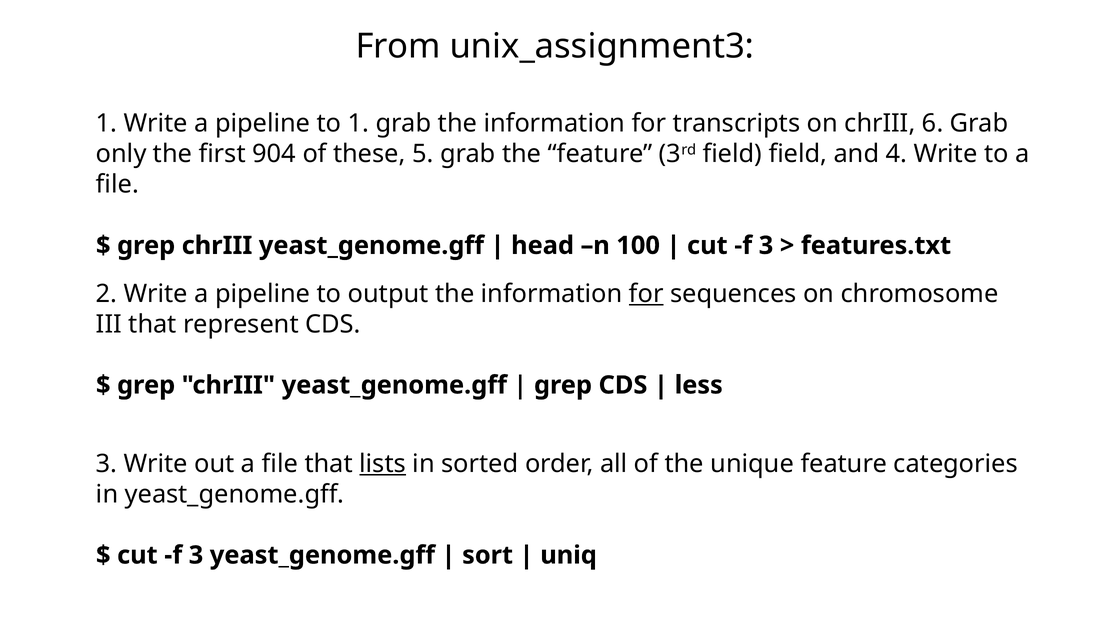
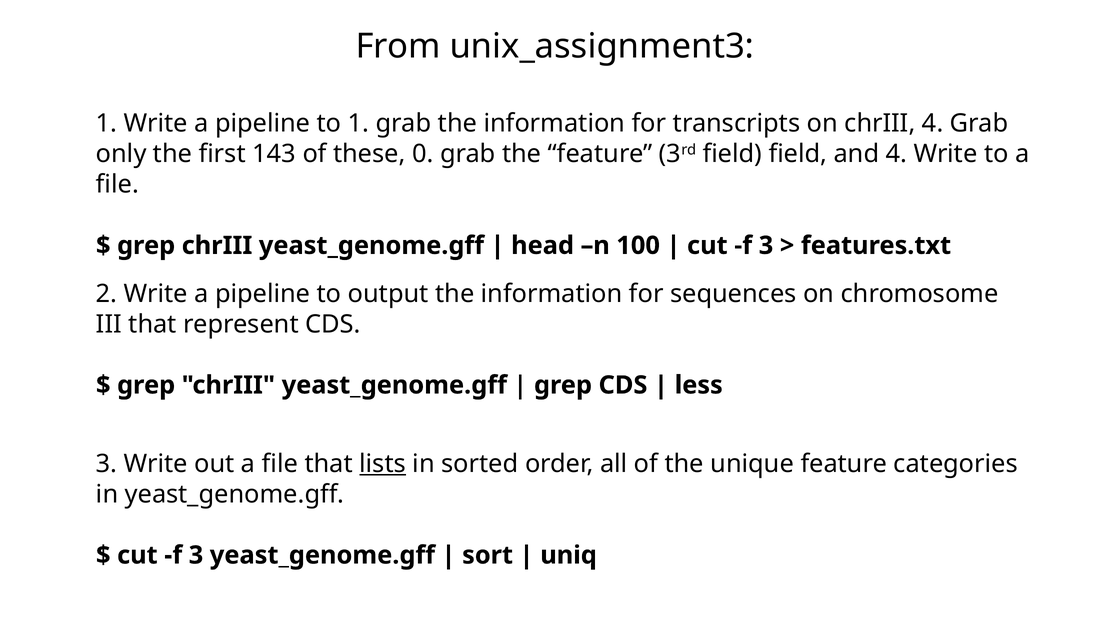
chrIII 6: 6 -> 4 (933, 124)
904: 904 -> 143 (274, 154)
5: 5 -> 0 (423, 154)
for underline: present -> none (646, 294)
